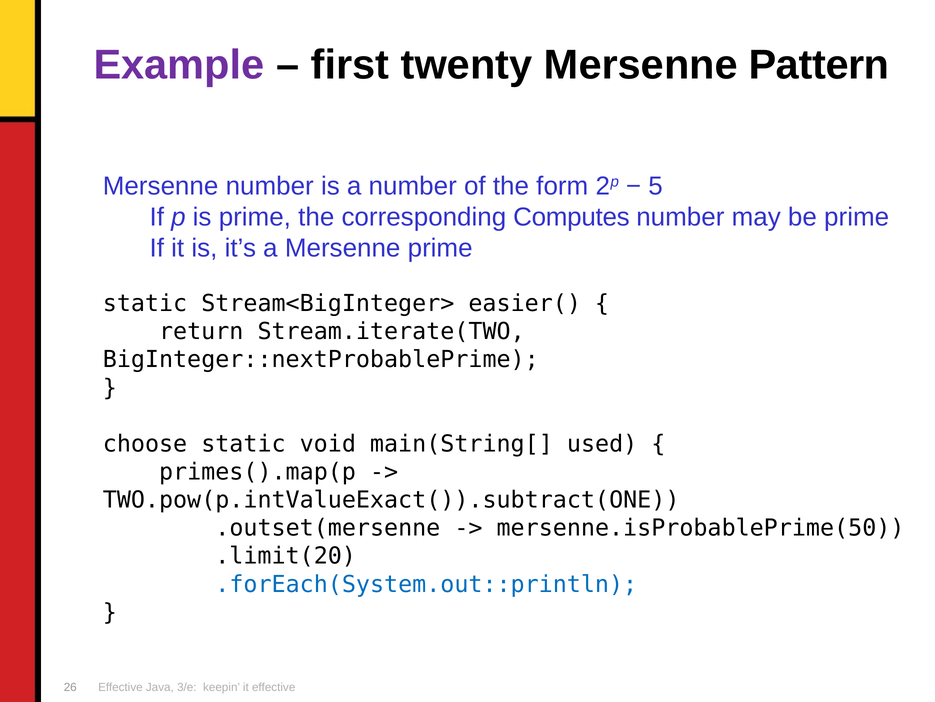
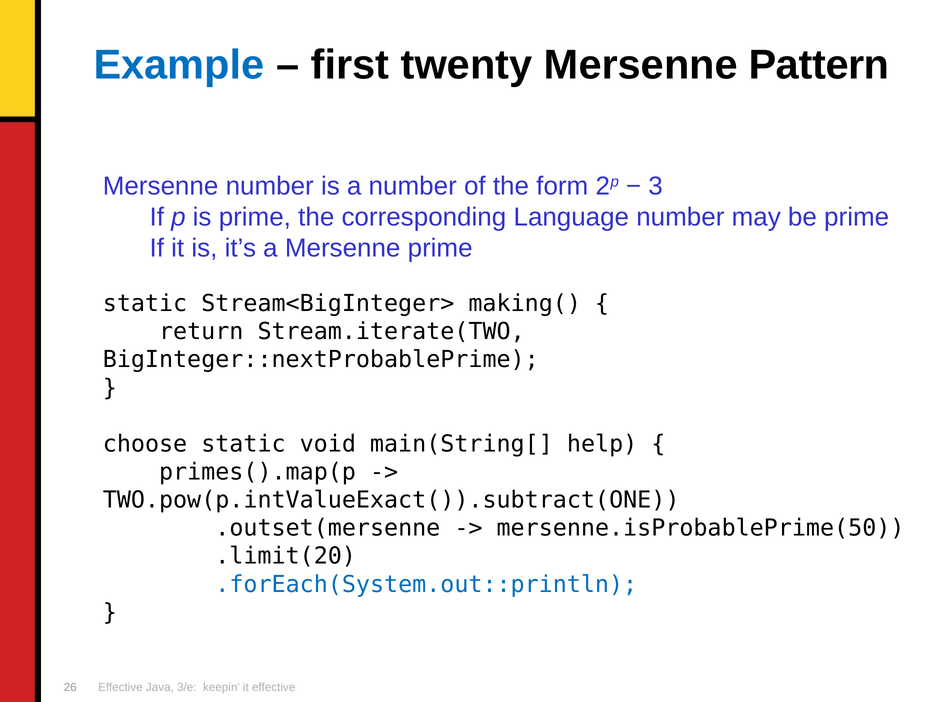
Example colour: purple -> blue (179, 65)
5: 5 -> 3 (656, 186)
Computes: Computes -> Language (571, 217)
easier(: easier( -> making( (525, 303)
used: used -> help (602, 443)
